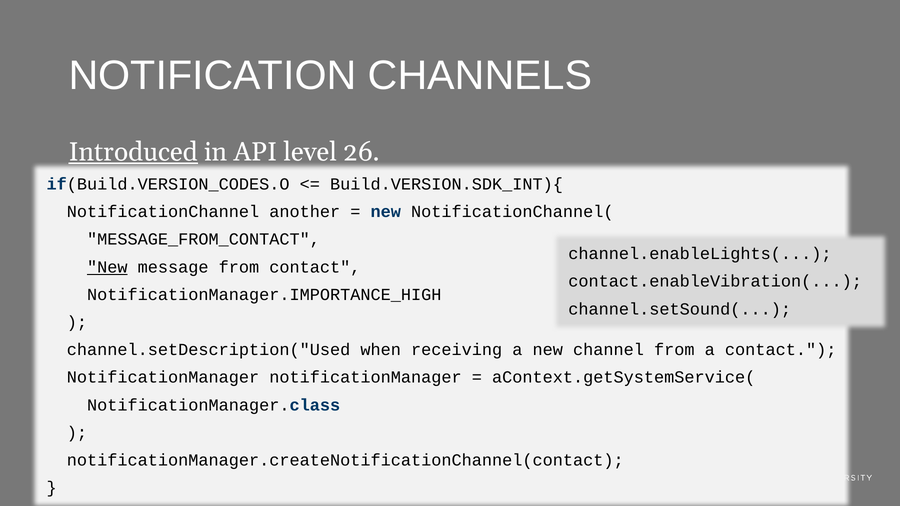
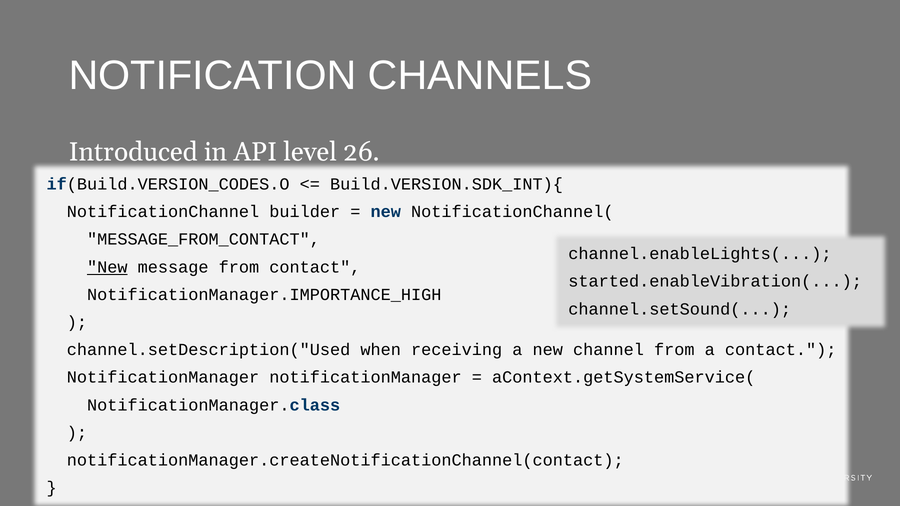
Introduced underline: present -> none (133, 152)
another: another -> builder (305, 212)
contact.enableVibration(: contact.enableVibration( -> started.enableVibration( (715, 282)
